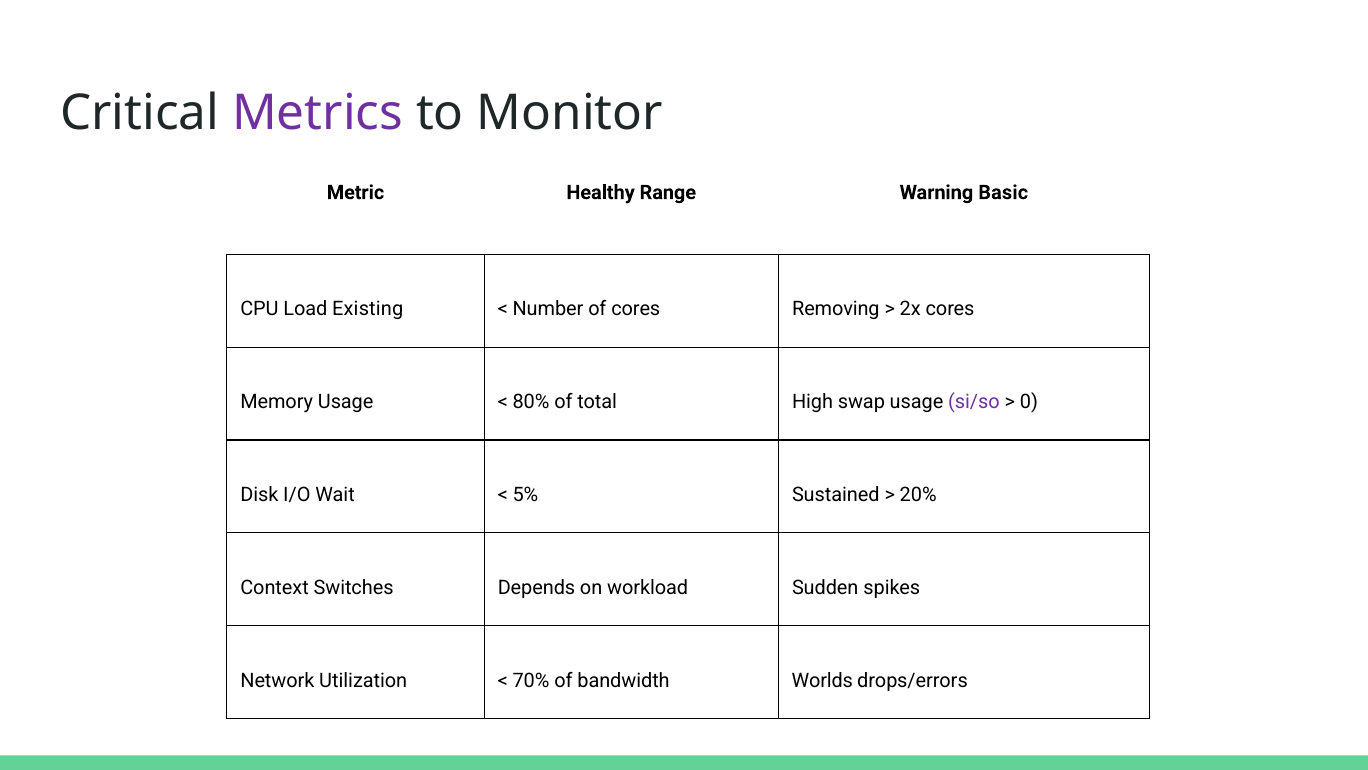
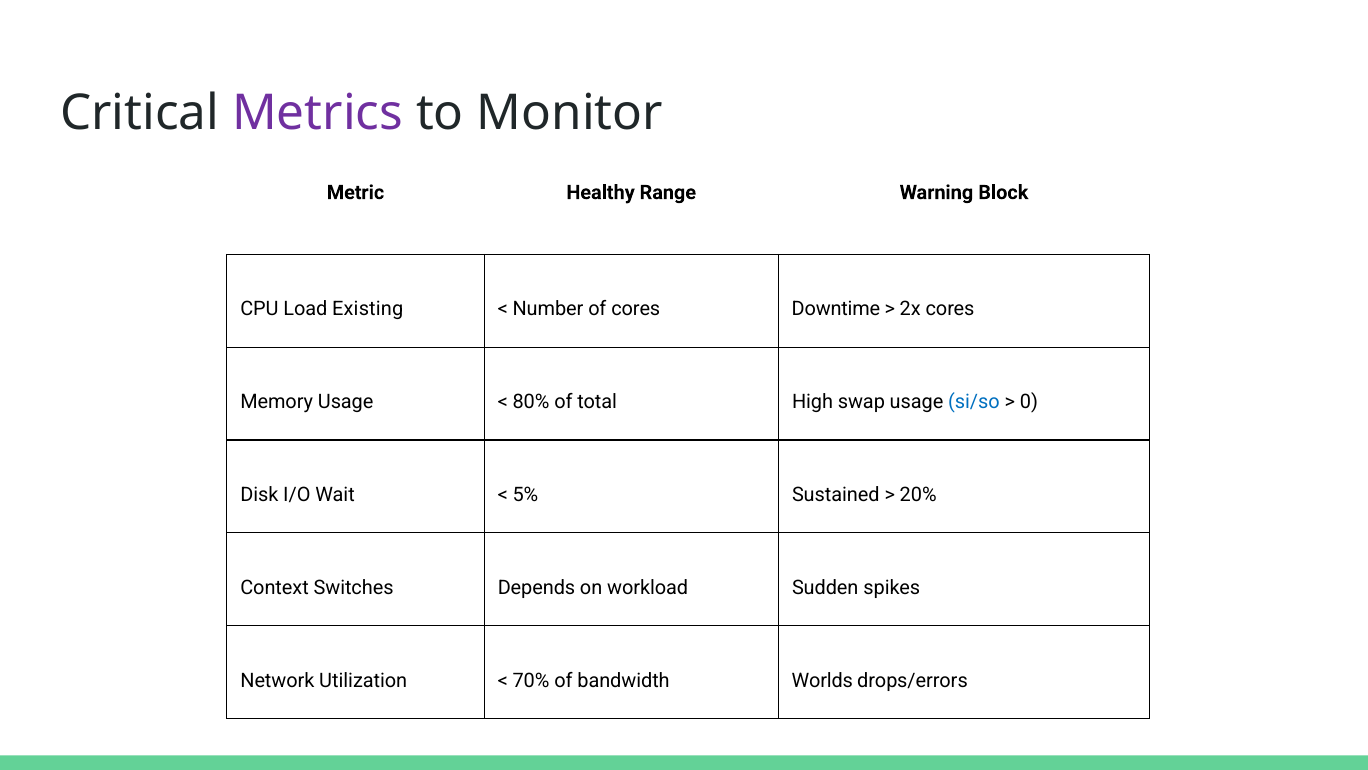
Basic: Basic -> Block (1003, 192)
Removing: Removing -> Downtime (836, 309)
si/so colour: purple -> blue (974, 402)
